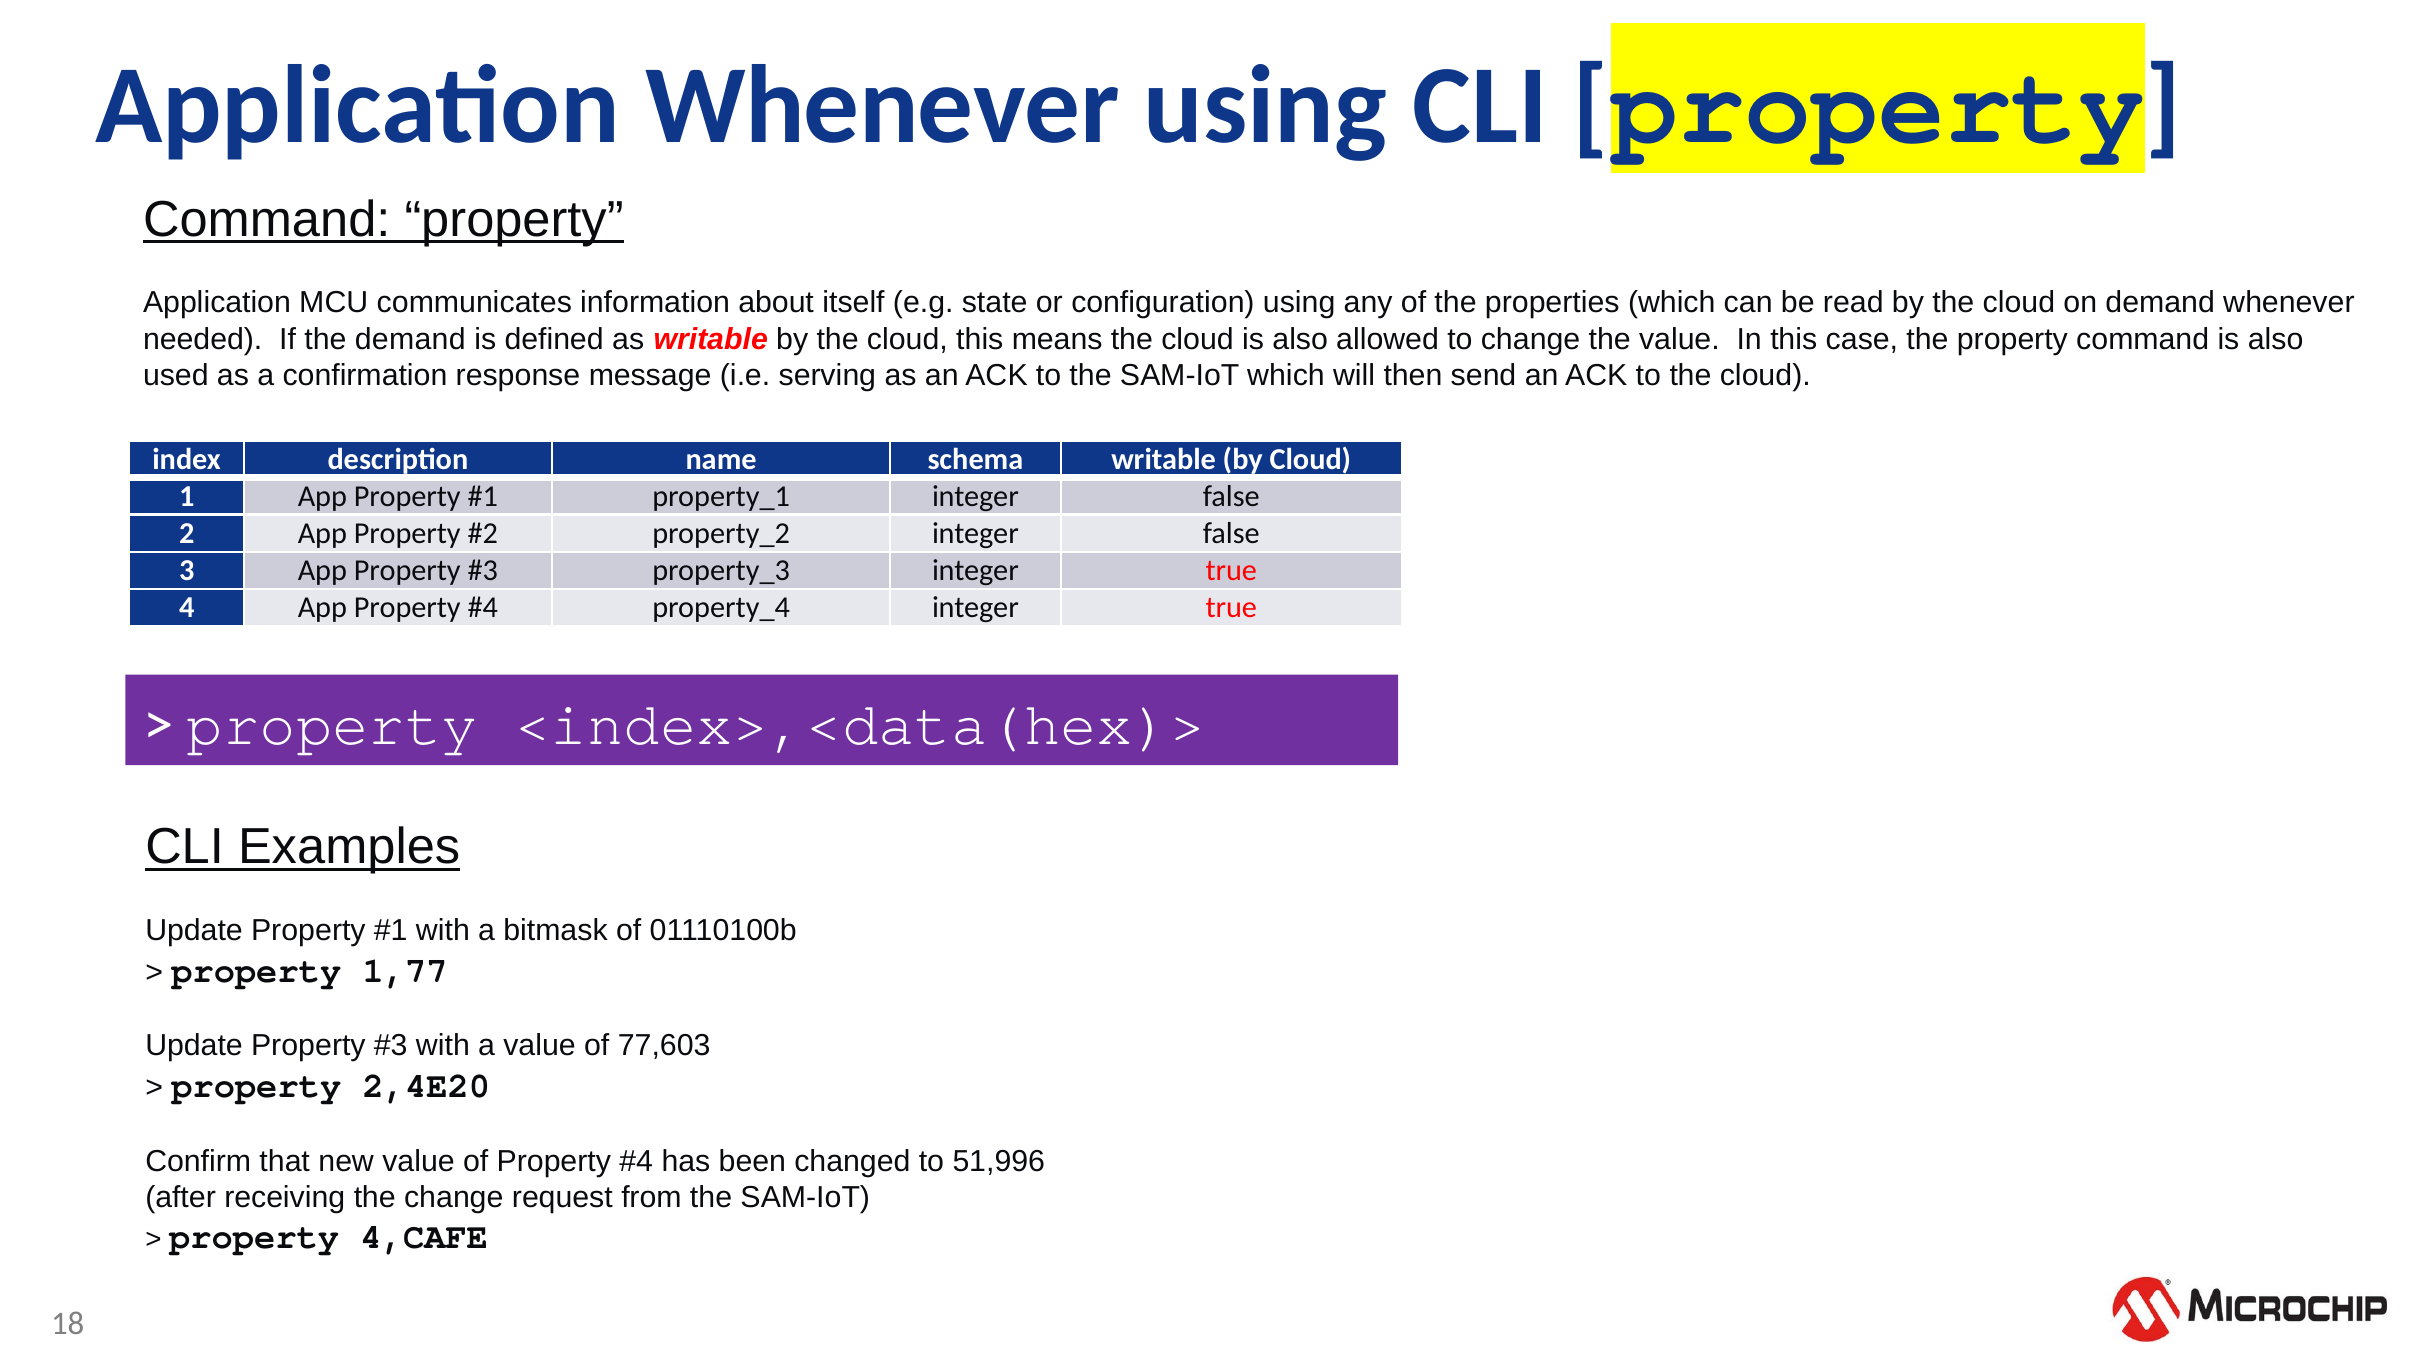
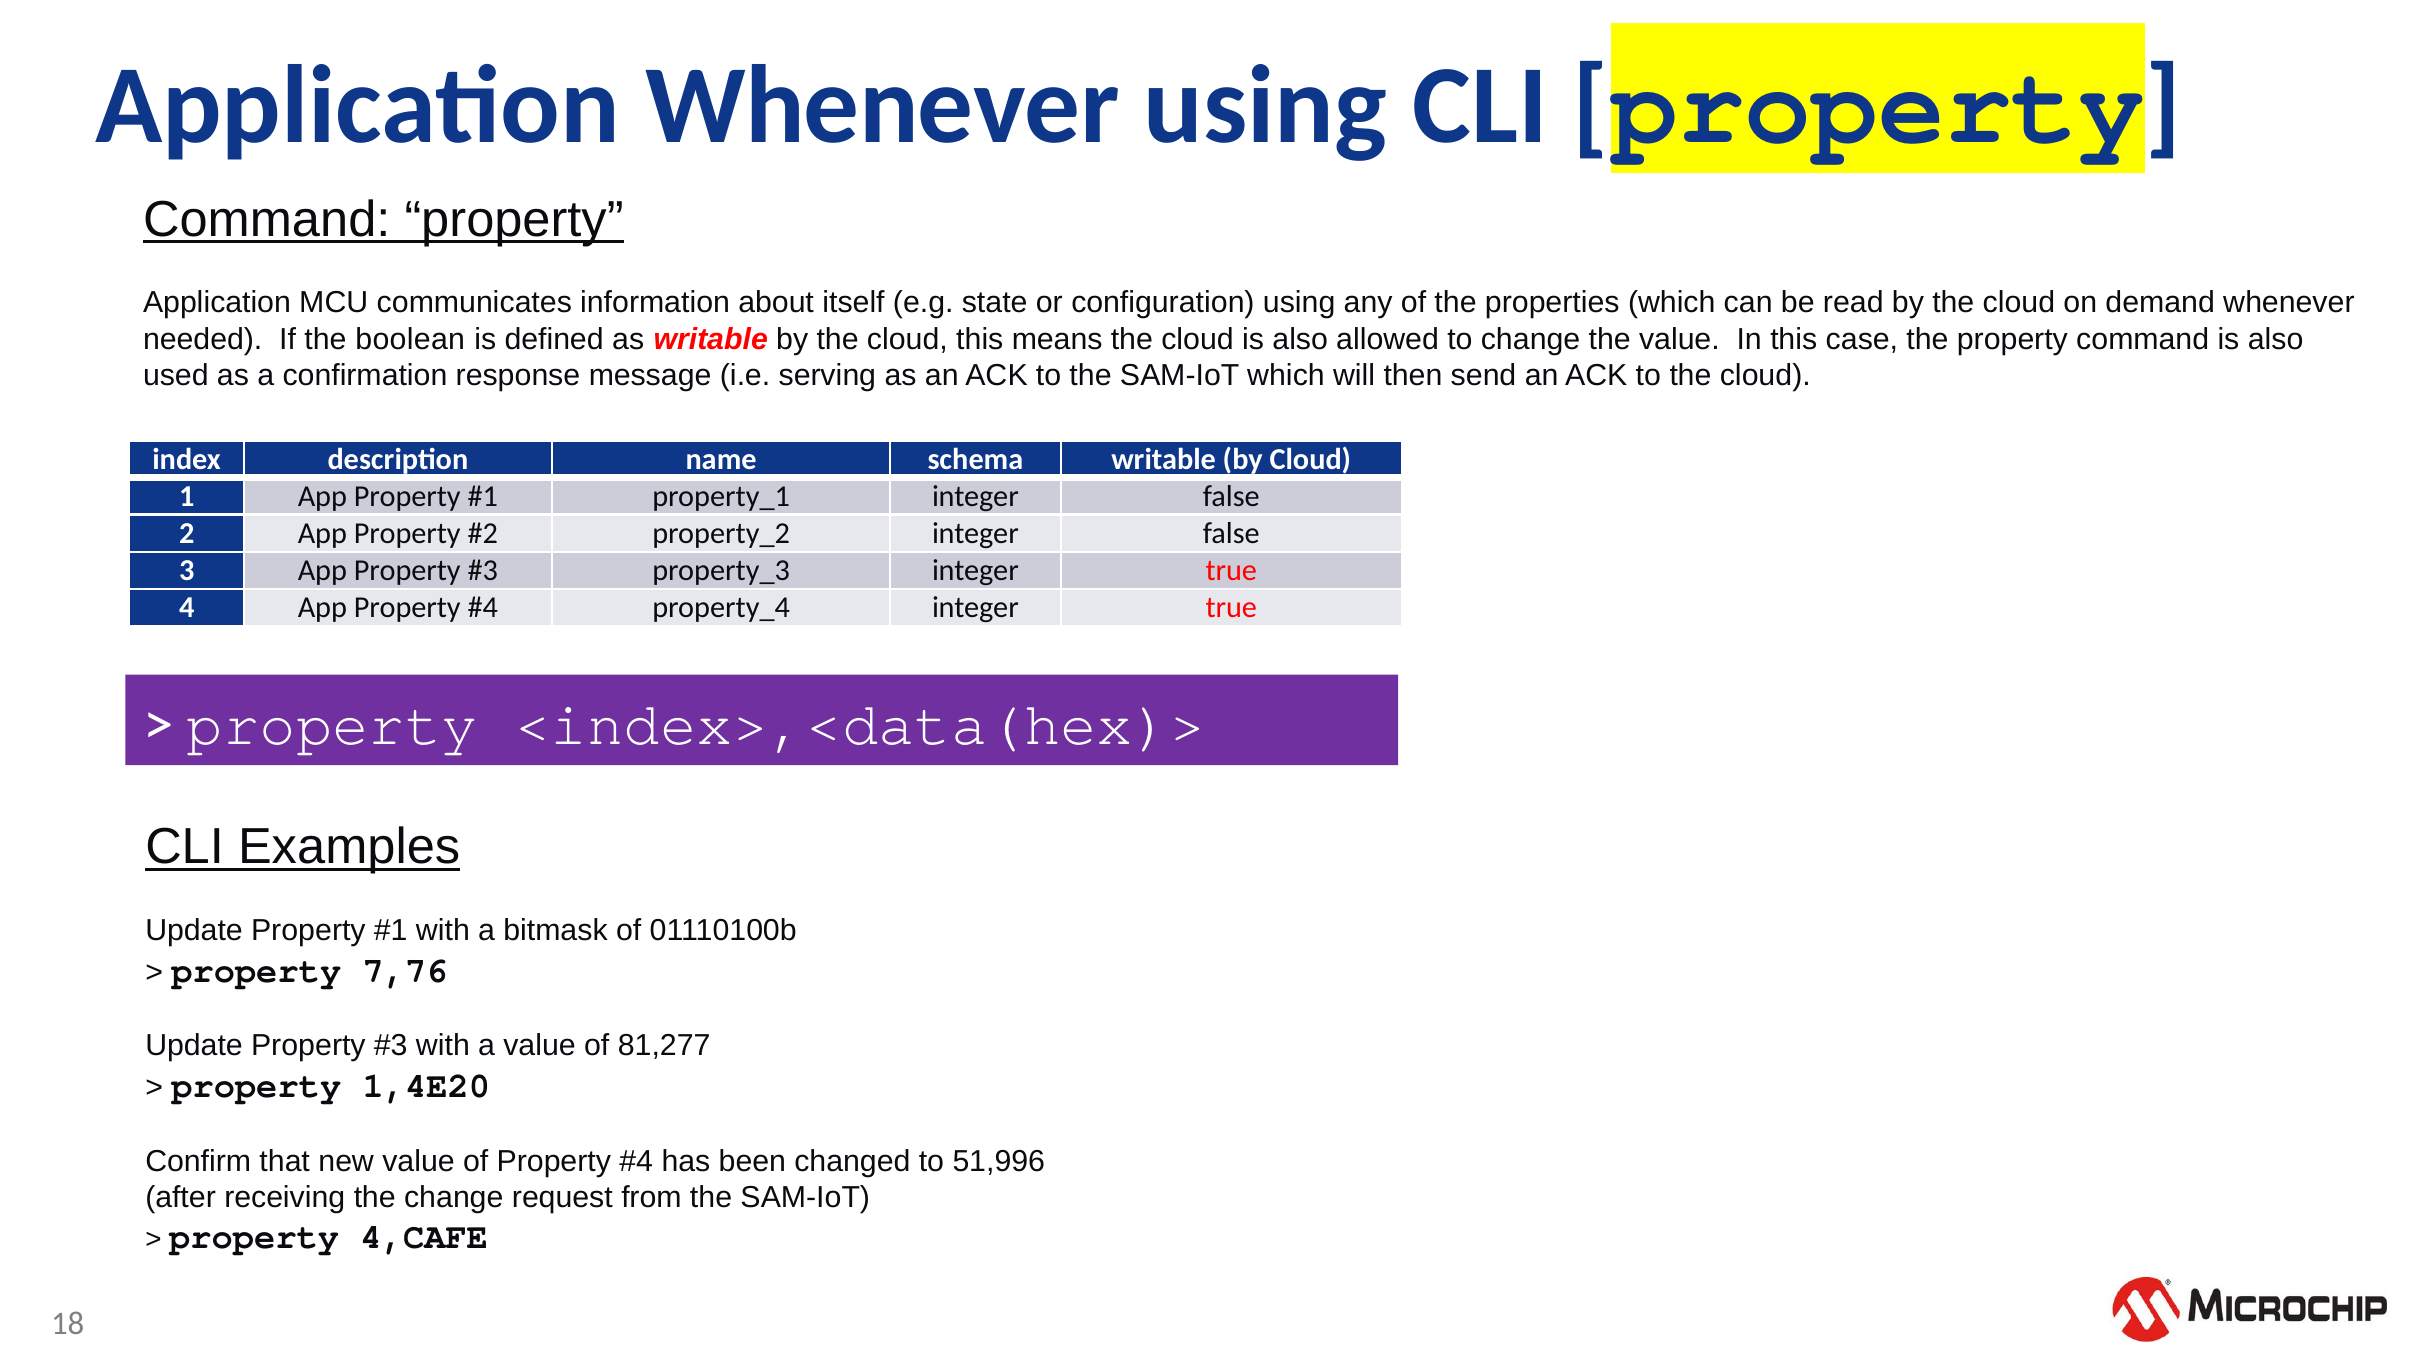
the demand: demand -> boolean (410, 339)
1,77: 1,77 -> 7,76 (405, 970)
77,603: 77,603 -> 81,277 (664, 1045)
2,4E20: 2,4E20 -> 1,4E20 (426, 1085)
